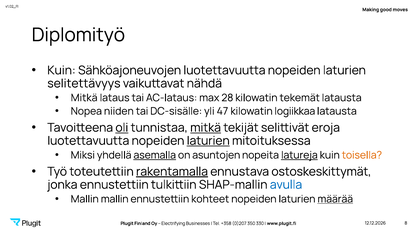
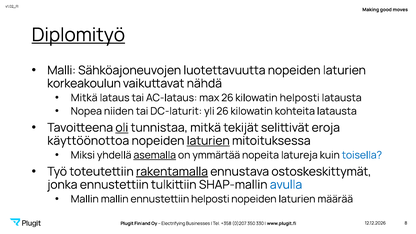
Diplomityö underline: none -> present (78, 35)
Kuin: Kuin -> Malli (62, 70)
selitettävyys: selitettävyys -> korkeakoulun (84, 83)
max 28: 28 -> 26 (227, 98)
kilowatin tekemät: tekemät -> helposti (300, 98)
DC-sisälle: DC-sisälle -> DC-laturit (176, 111)
yli 47: 47 -> 26 (223, 111)
logiikkaa: logiikkaa -> kohteita (295, 111)
mitkä underline: present -> none (206, 128)
luotettavuutta: luotettavuutta -> käyttöönottoa (88, 141)
asuntojen: asuntojen -> ymmärtää (216, 155)
latureja underline: present -> none (299, 155)
toisella colour: orange -> blue (362, 155)
ennustettiin kohteet: kohteet -> helposti (210, 199)
määrää underline: present -> none (335, 199)
